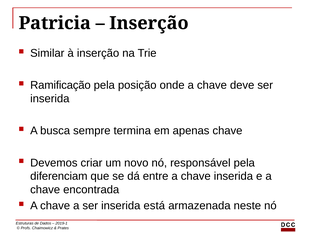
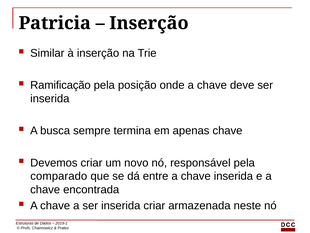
diferenciam: diferenciam -> comparado (59, 176)
inserida está: está -> criar (154, 205)
